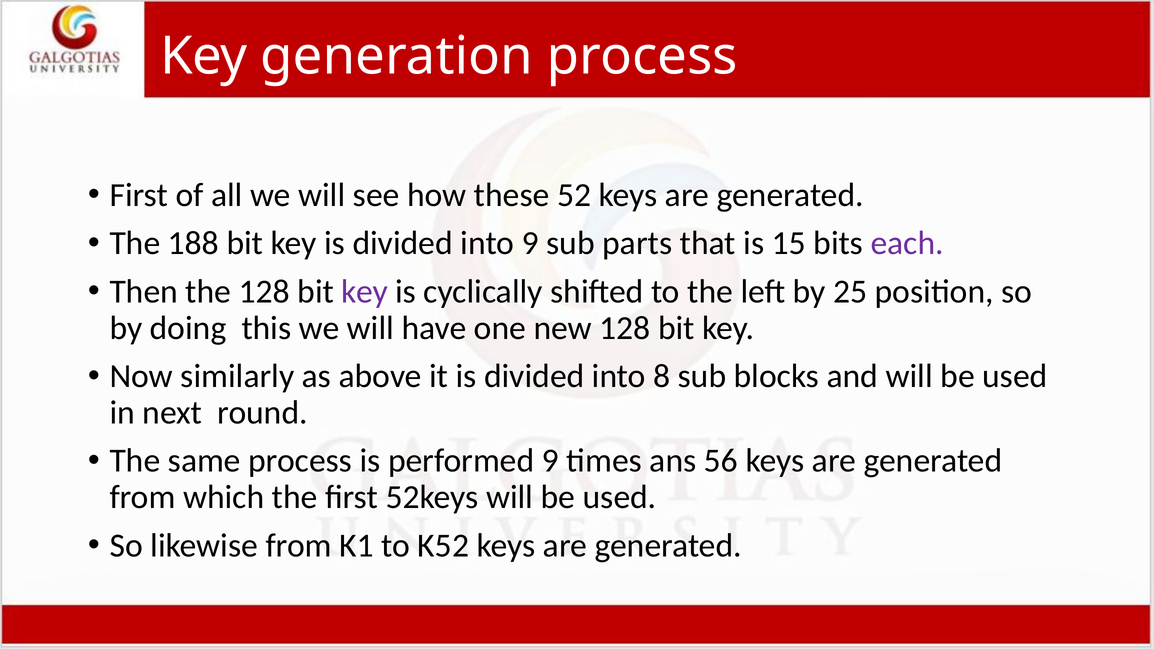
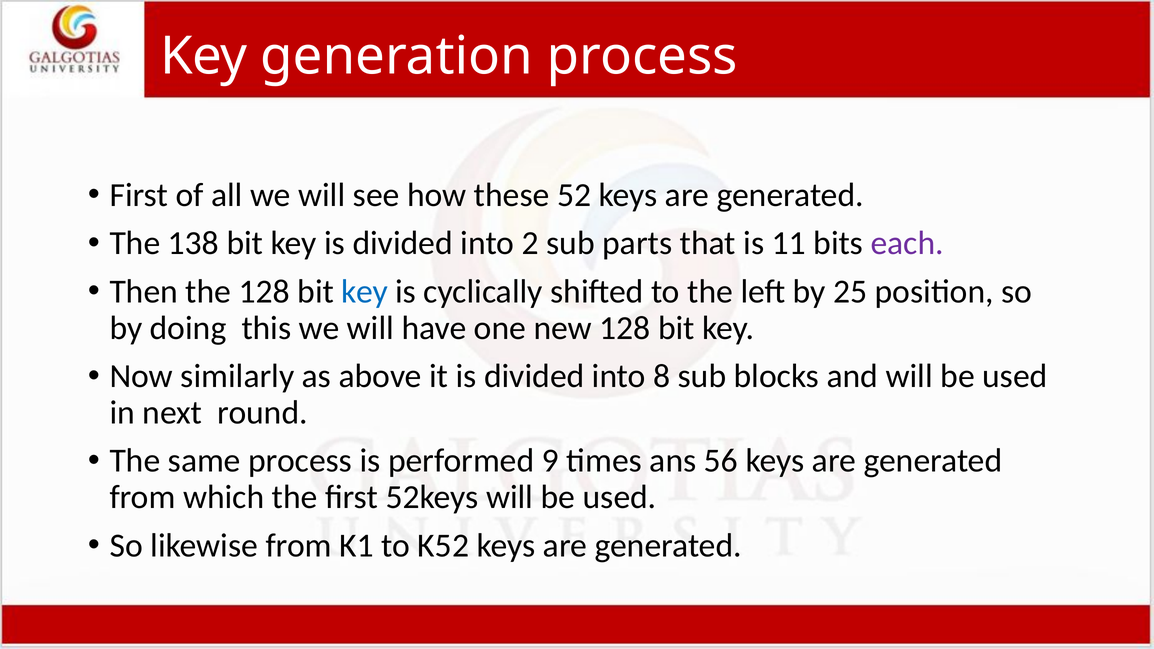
188: 188 -> 138 (193, 243)
into 9: 9 -> 2 (530, 243)
15: 15 -> 11 (789, 243)
key colour: purple -> blue (365, 292)
